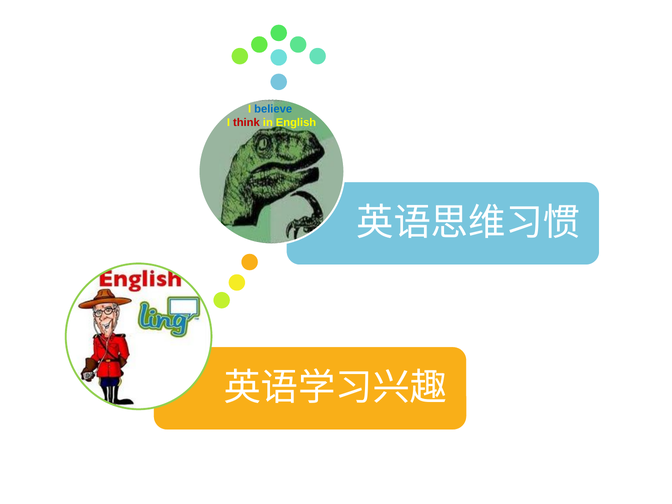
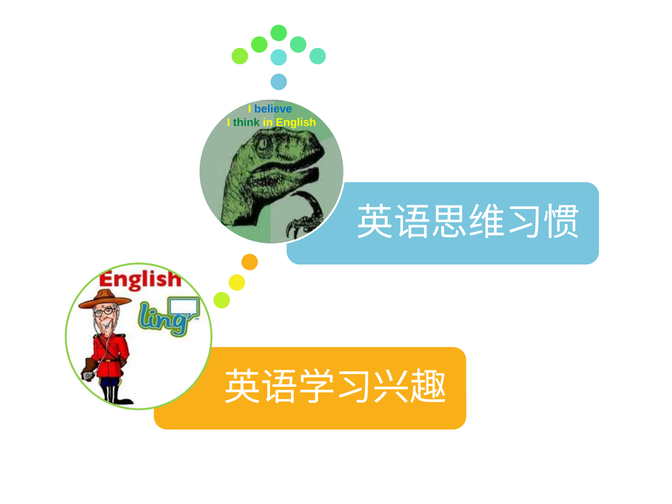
think colour: red -> green (246, 123)
